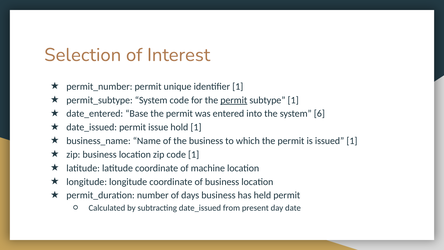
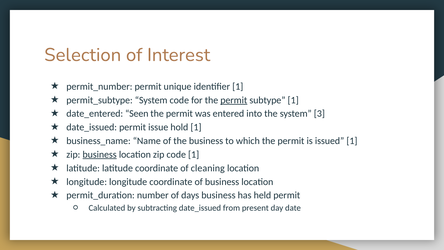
Base: Base -> Seen (137, 114)
6: 6 -> 3 (319, 114)
business underline: none -> present (100, 154)
machine: machine -> cleaning (208, 168)
